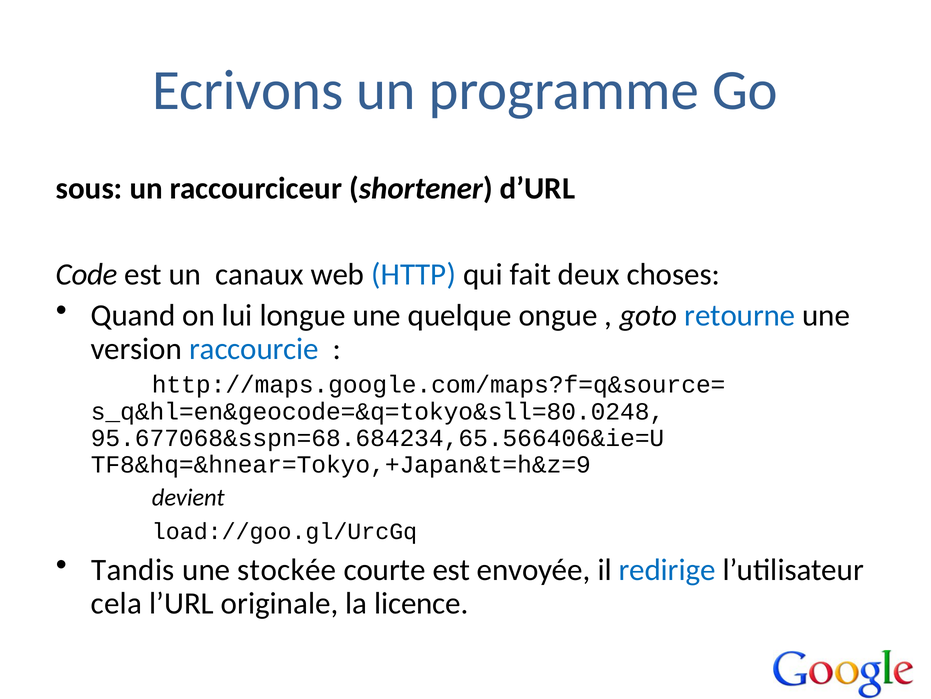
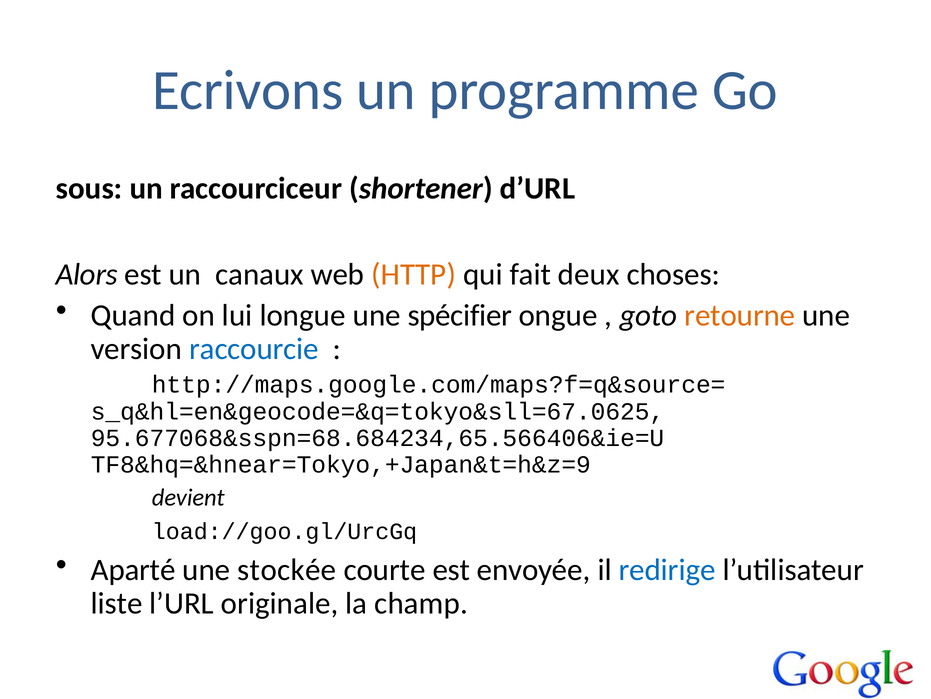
Code: Code -> Alors (87, 274)
HTTP colour: blue -> orange (414, 274)
quelque: quelque -> spécifier (460, 315)
retourne colour: blue -> orange (740, 315)
s_q&hl=en&geocode=&q=tokyo&sll=80.0248: s_q&hl=en&geocode=&q=tokyo&sll=80.0248 -> s_q&hl=en&geocode=&q=tokyo&sll=67.0625 (378, 411)
Tandis: Tandis -> Aparté (133, 570)
cela: cela -> liste (117, 603)
licence: licence -> champ (421, 603)
